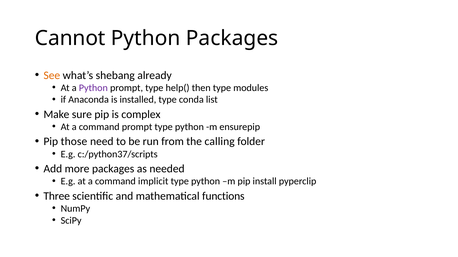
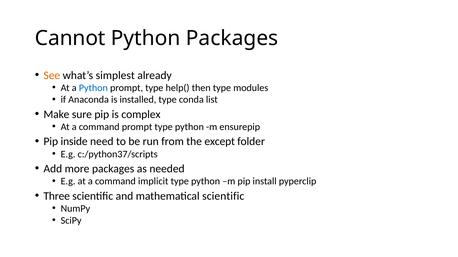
shebang: shebang -> simplest (115, 75)
Python colour: purple -> blue (93, 88)
those: those -> inside (74, 142)
calling: calling -> except (220, 142)
mathematical functions: functions -> scientific (223, 196)
